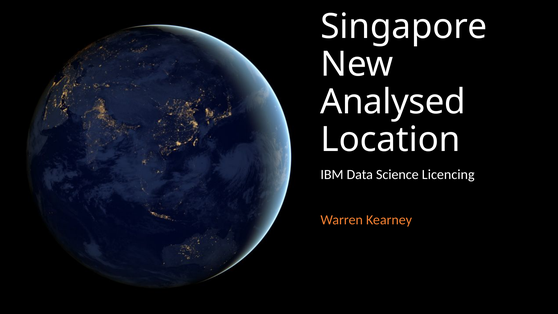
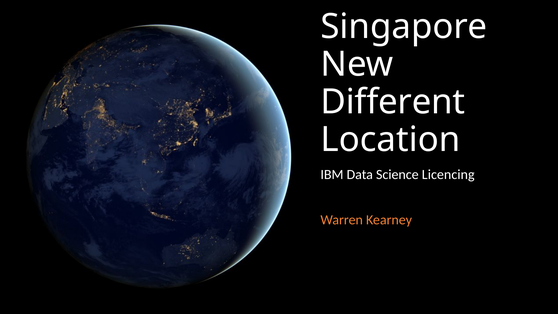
Analysed: Analysed -> Different (393, 102)
